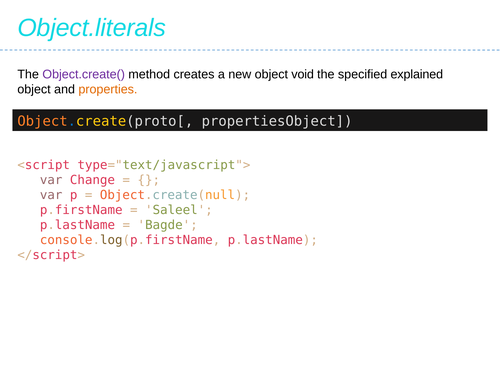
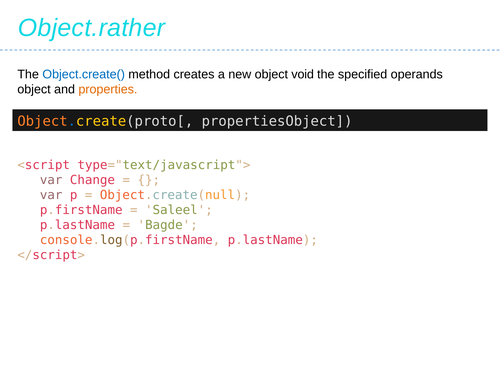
Object.literals: Object.literals -> Object.rather (92, 28)
Object.create( colour: purple -> blue (84, 74)
explained: explained -> operands (417, 74)
